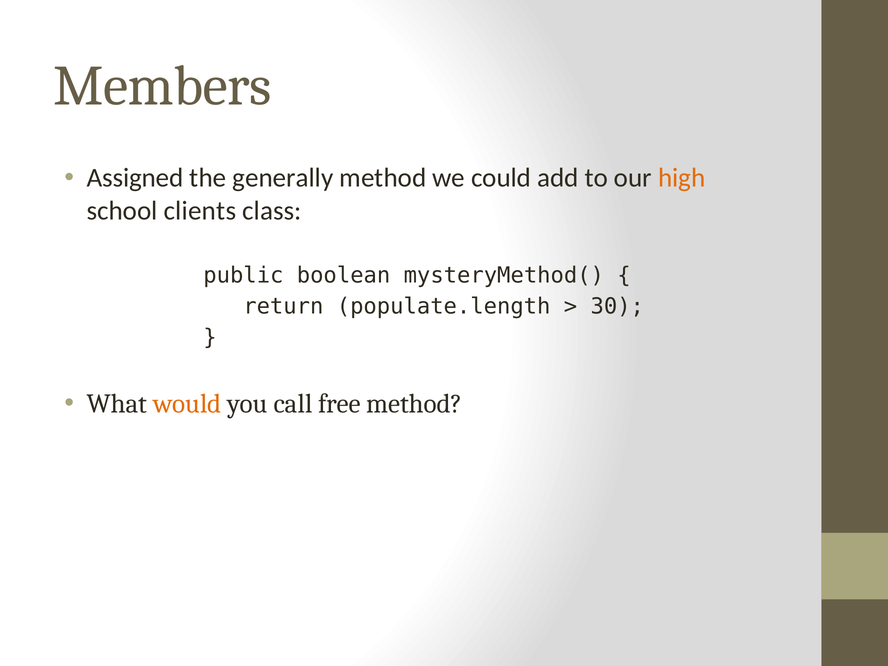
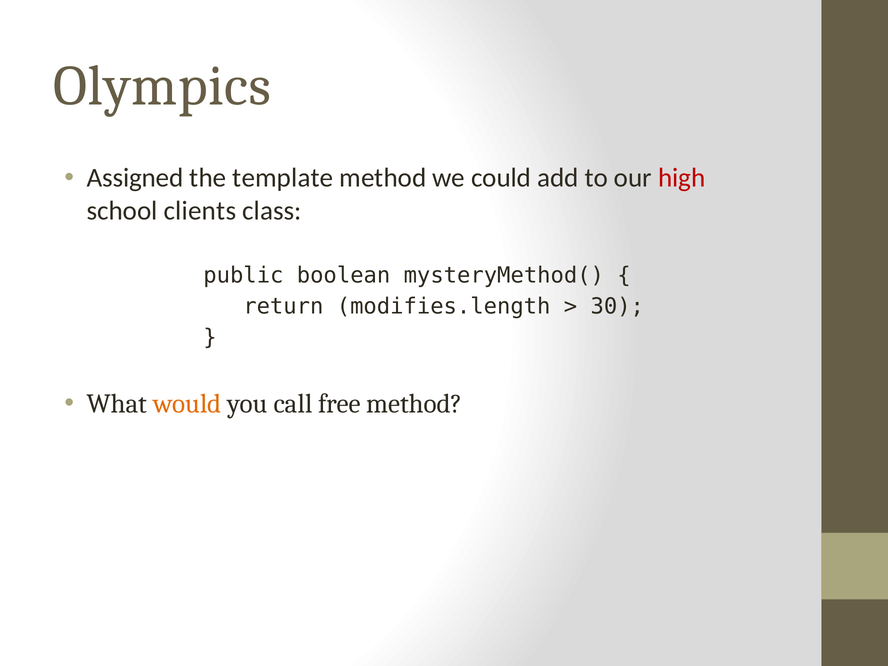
Members: Members -> Olympics (162, 86)
generally: generally -> template (283, 178)
high colour: orange -> red (682, 178)
populate.length: populate.length -> modifies.length (444, 306)
